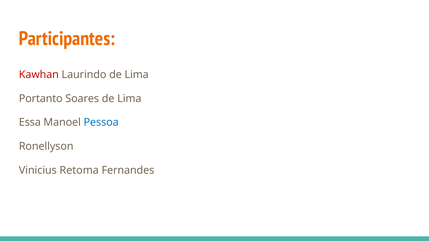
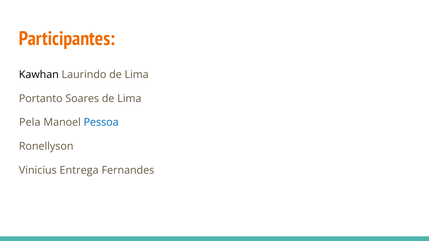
Kawhan colour: red -> black (39, 75)
Essa: Essa -> Pela (30, 123)
Retoma: Retoma -> Entrega (79, 170)
